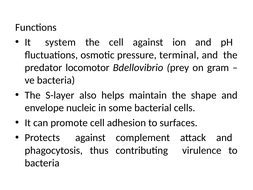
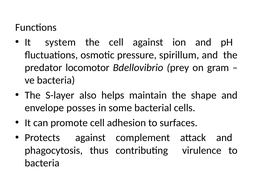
terminal: terminal -> spirillum (179, 55)
nucleic: nucleic -> posses (81, 108)
